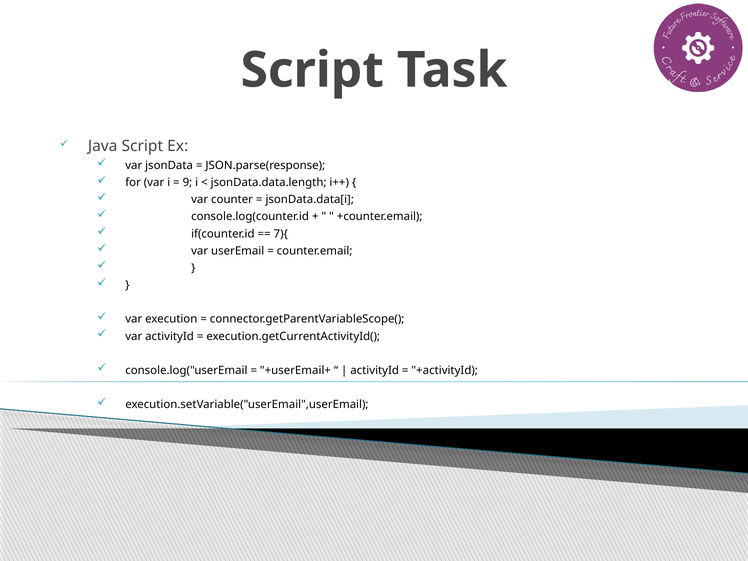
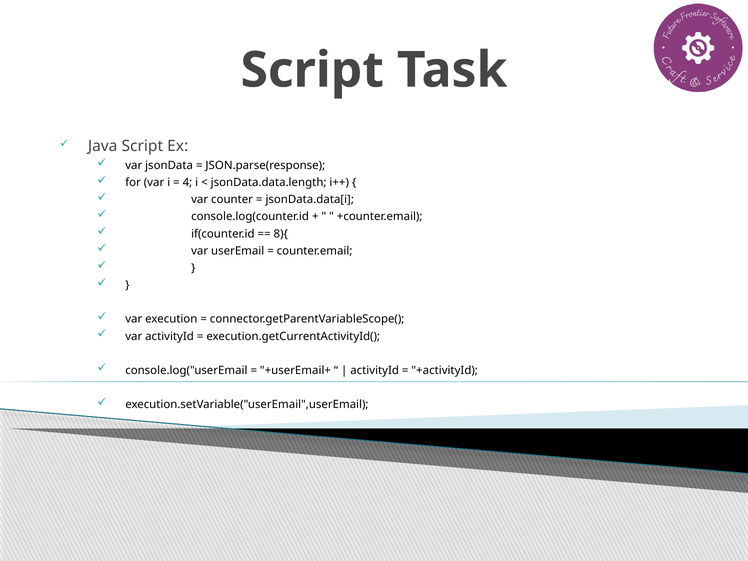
9: 9 -> 4 (187, 183)
7){: 7){ -> 8){ (281, 234)
